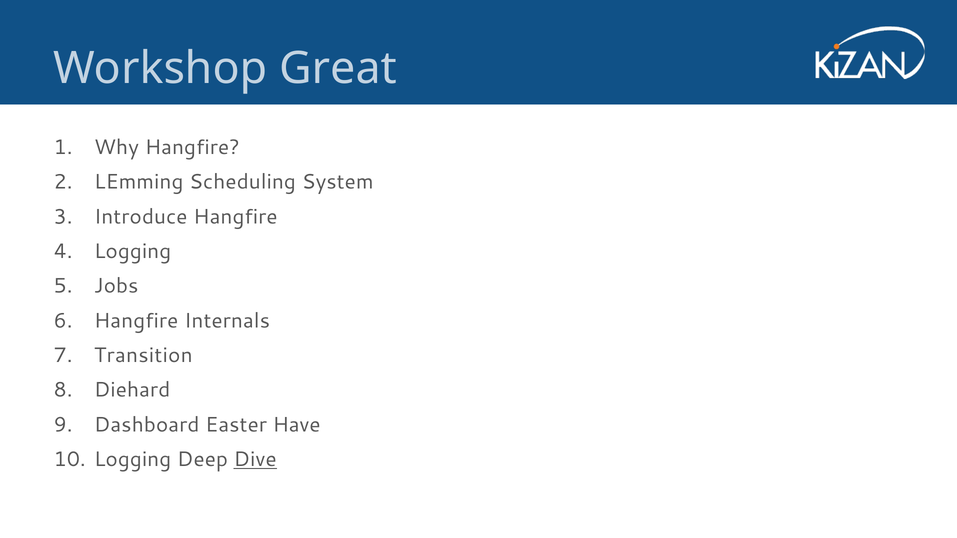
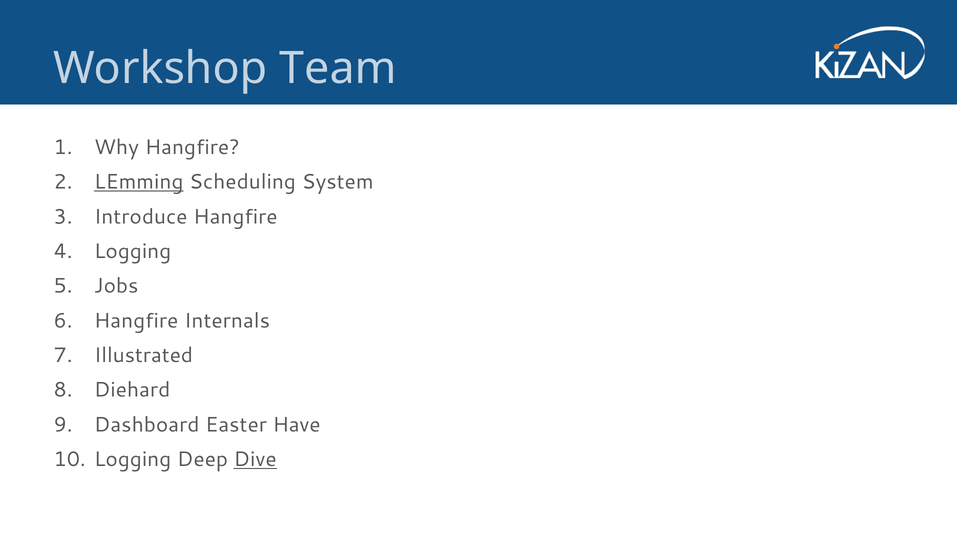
Great: Great -> Team (338, 68)
LEmming underline: none -> present (139, 182)
Transition: Transition -> Illustrated (143, 356)
